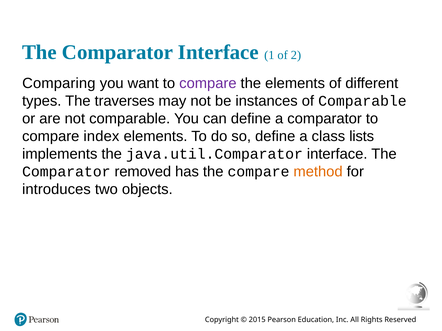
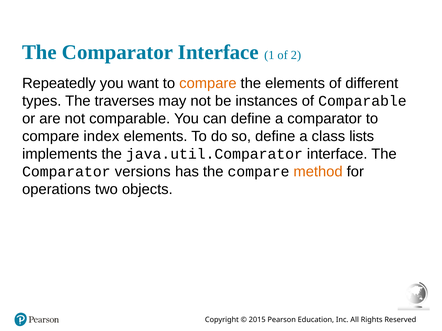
Comparing: Comparing -> Repeatedly (59, 84)
compare colour: purple -> orange (208, 84)
removed: removed -> versions (143, 172)
introduces: introduces -> operations (56, 190)
